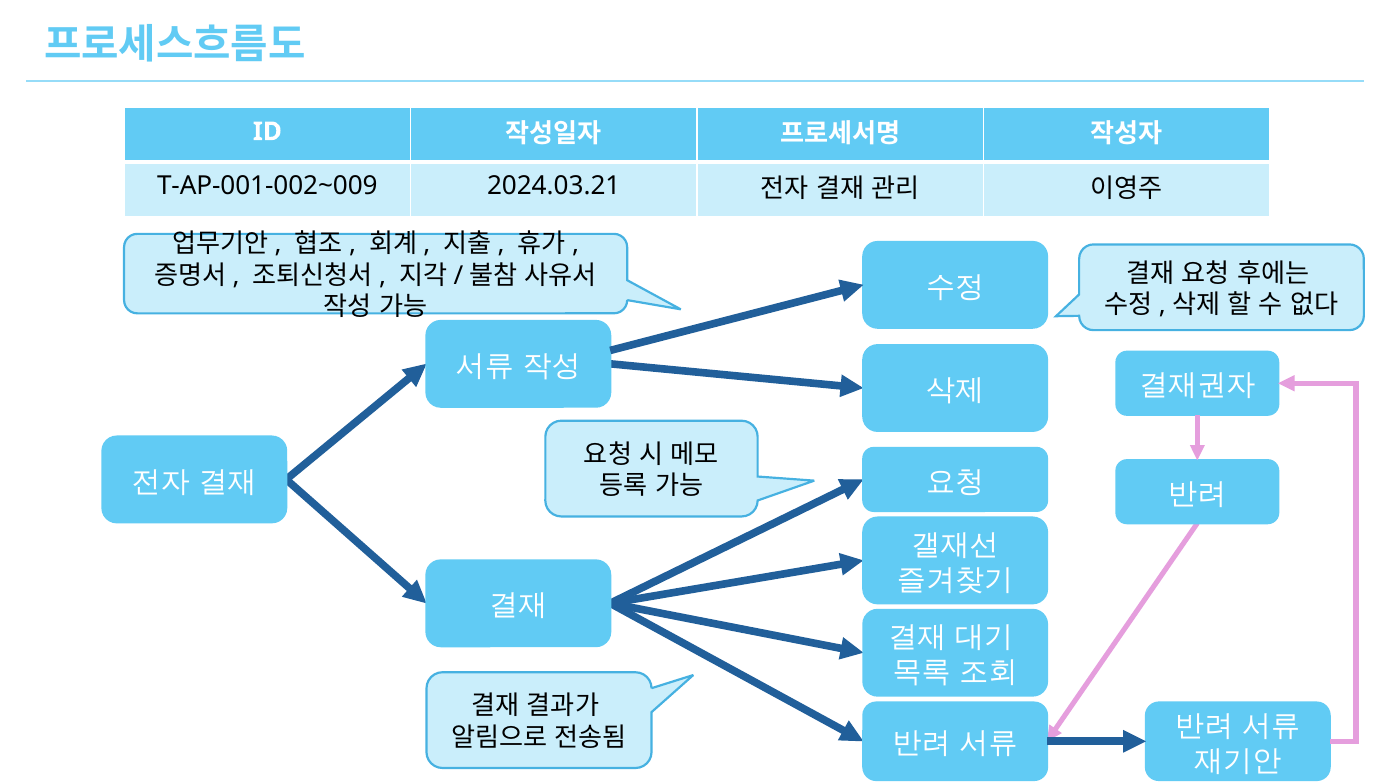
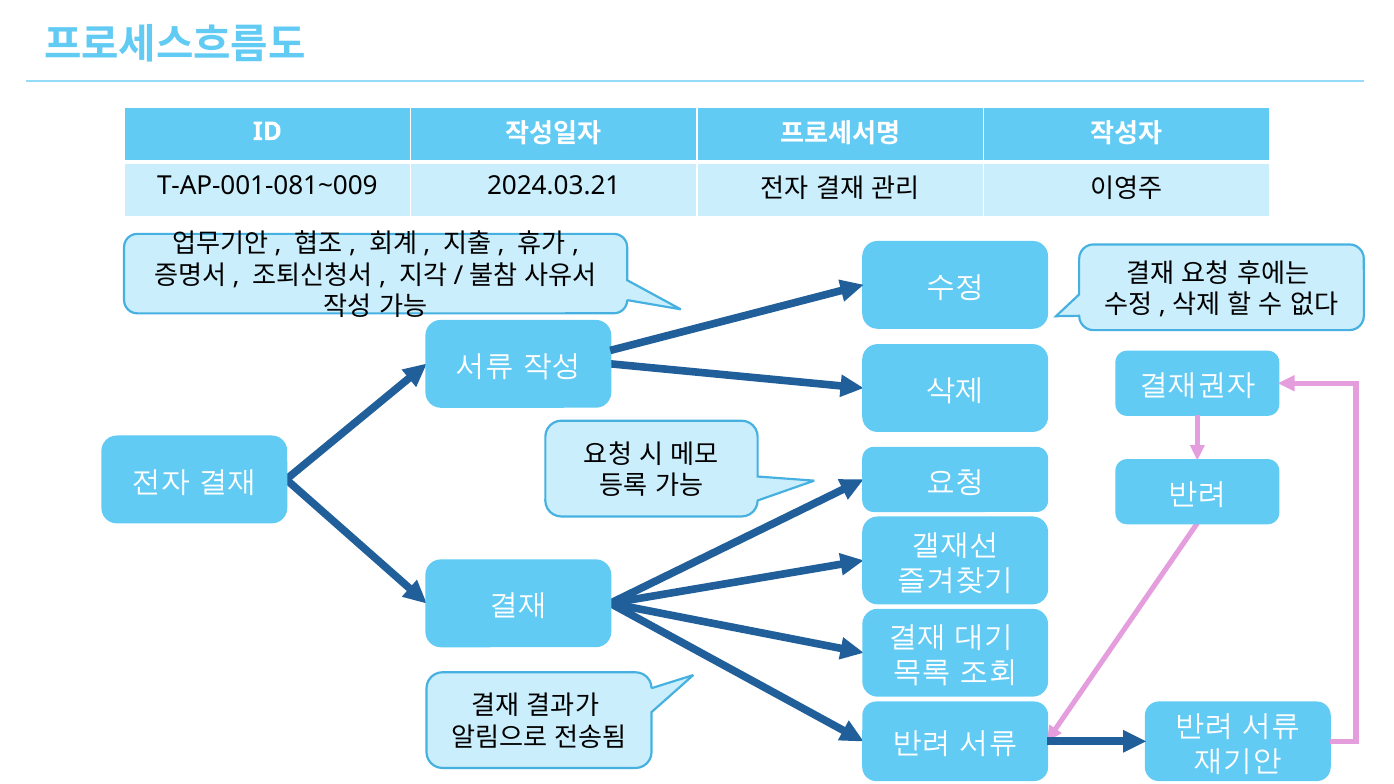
T-AP-001-002~009: T-AP-001-002~009 -> T-AP-001-081~009 (267, 186)
